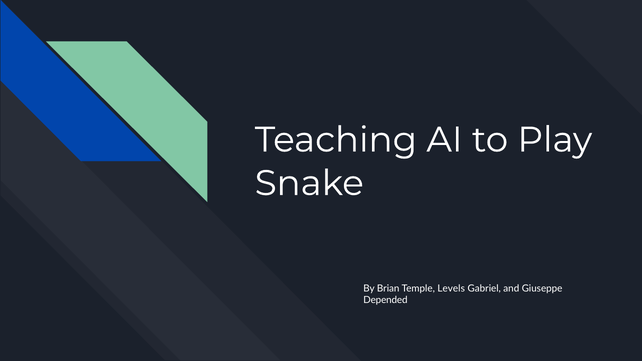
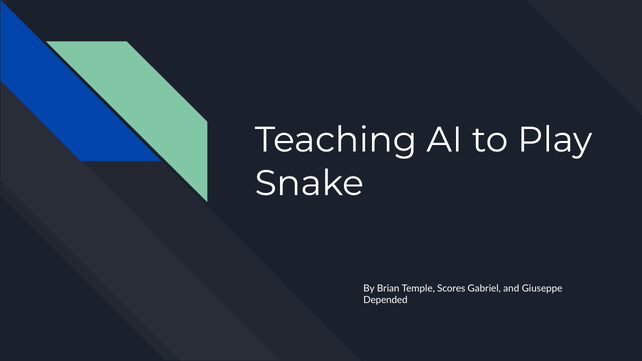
Levels: Levels -> Scores (451, 288)
